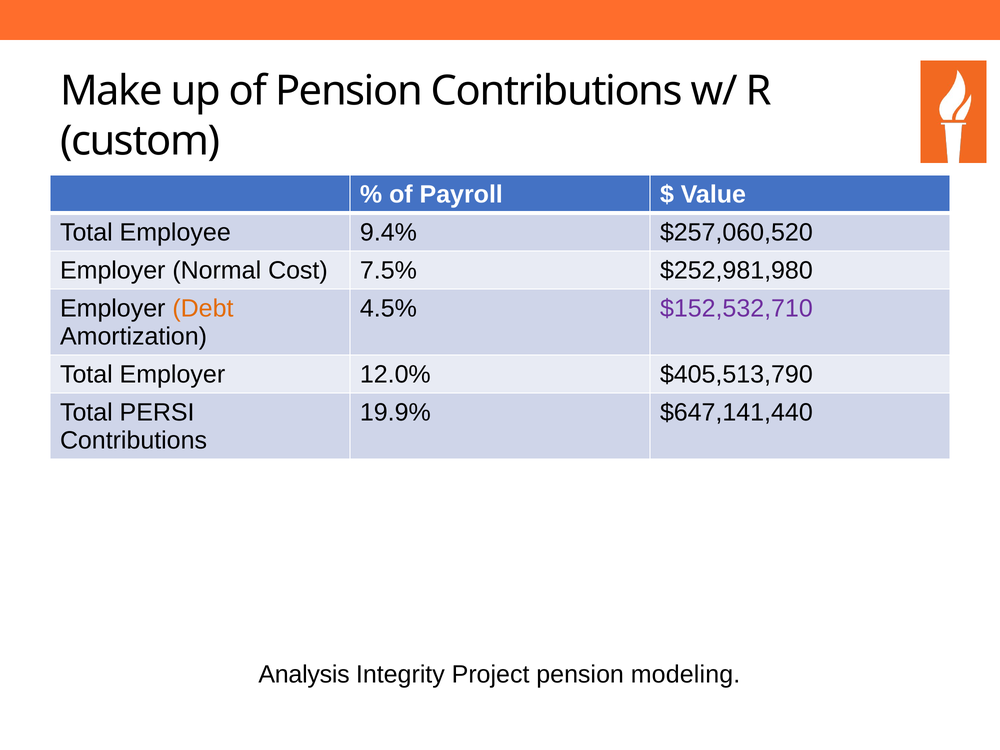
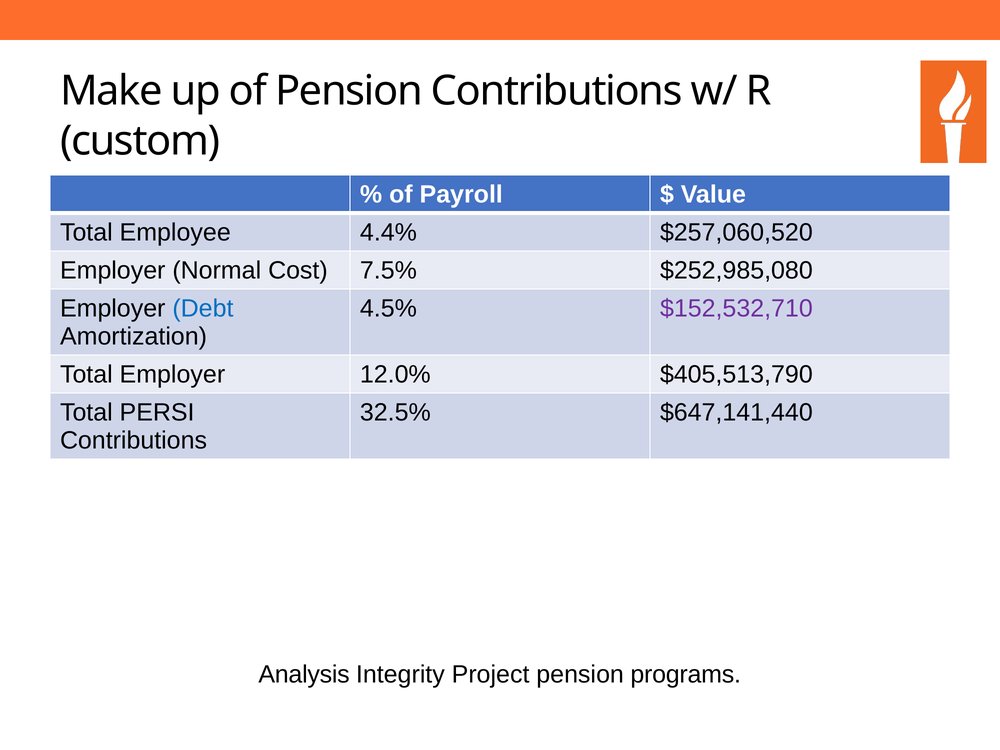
9.4%: 9.4% -> 4.4% (388, 232)
$252,981,980: $252,981,980 -> $252,985,080 (736, 270)
Debt colour: orange -> blue (203, 309)
19.9%: 19.9% -> 32.5% (395, 413)
modeling: modeling -> programs (686, 674)
